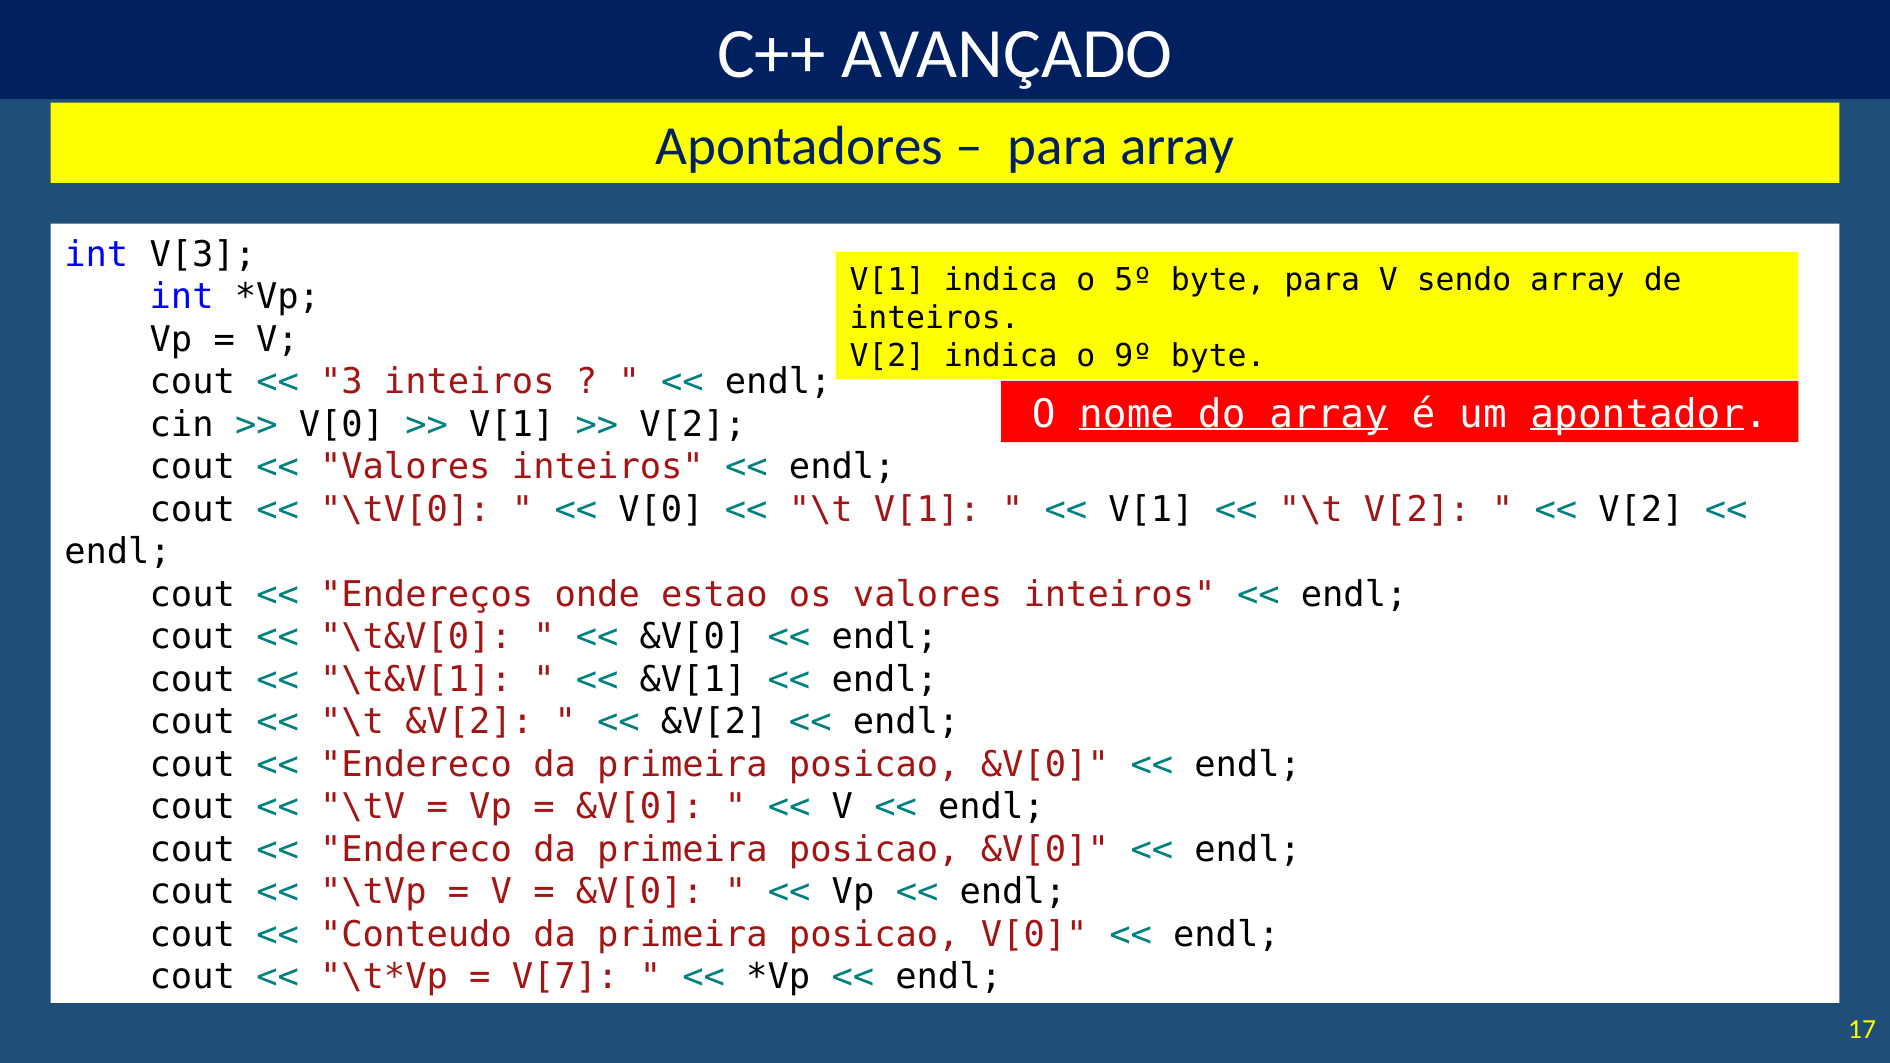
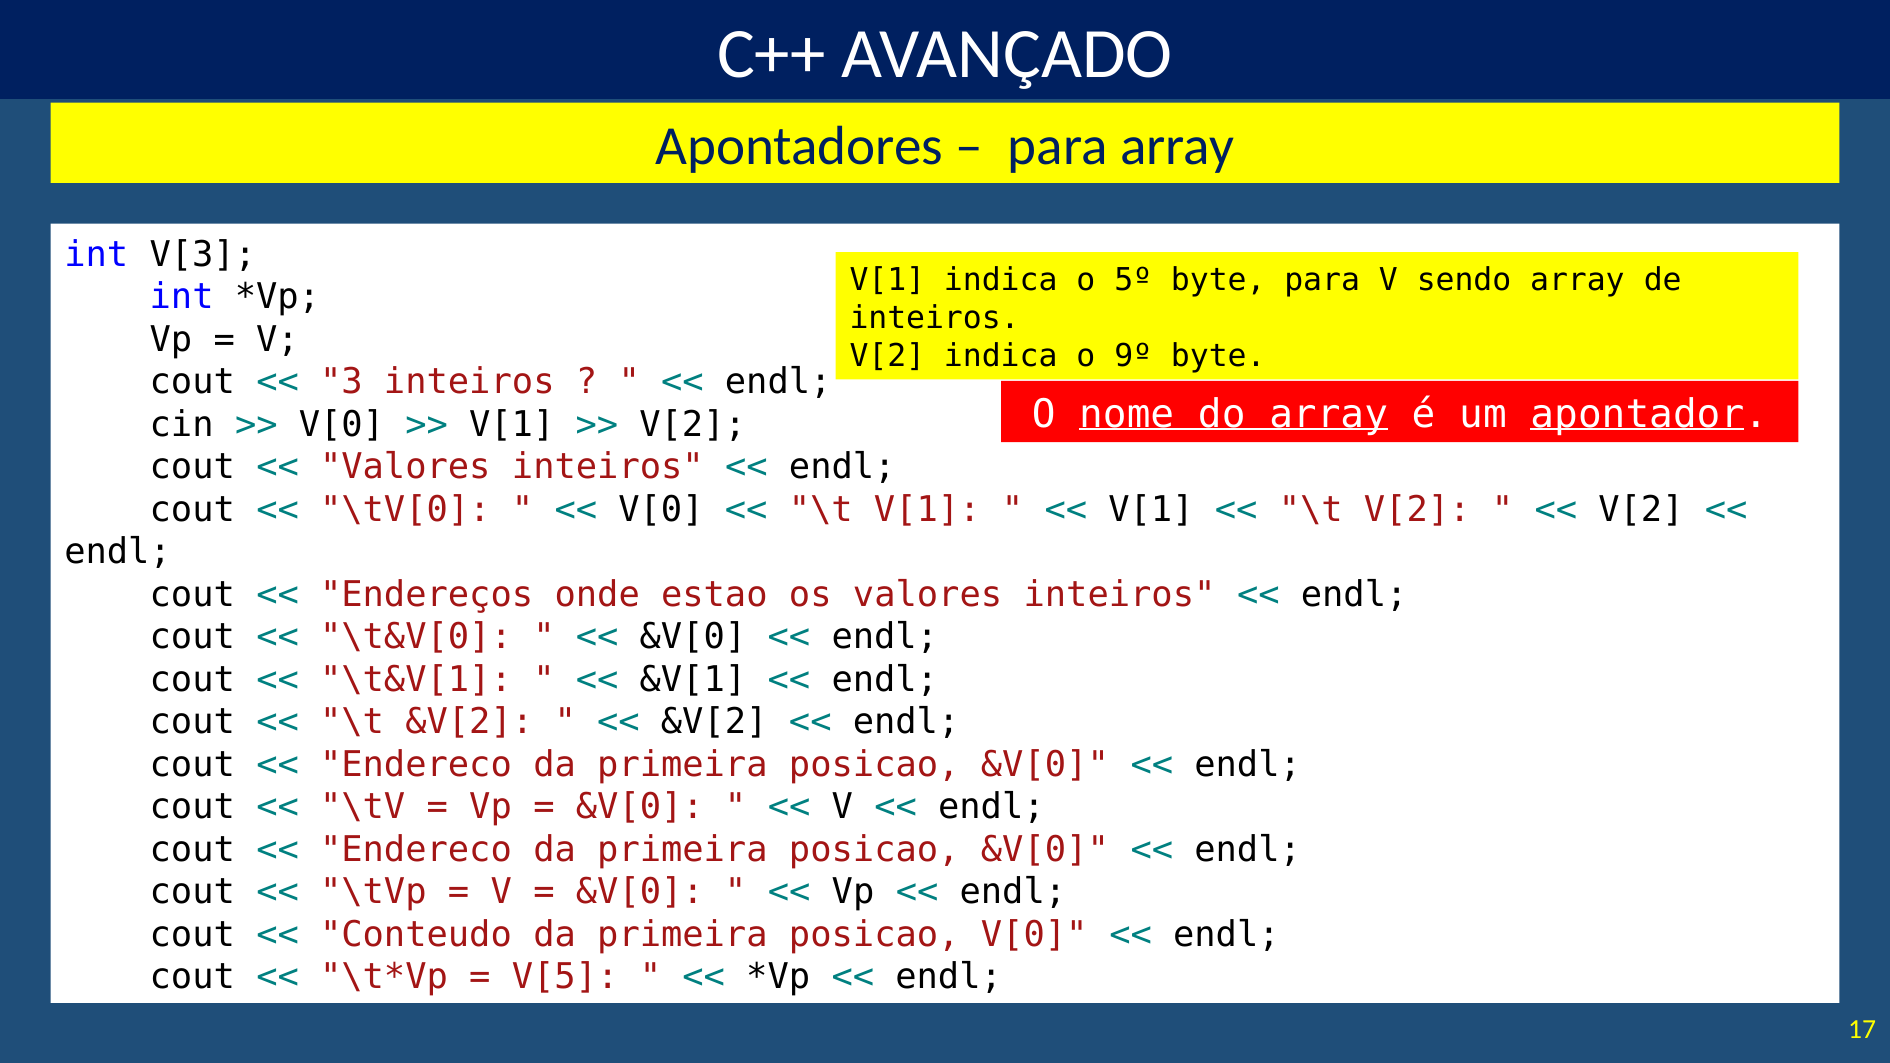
V[7: V[7 -> V[5 (565, 977)
